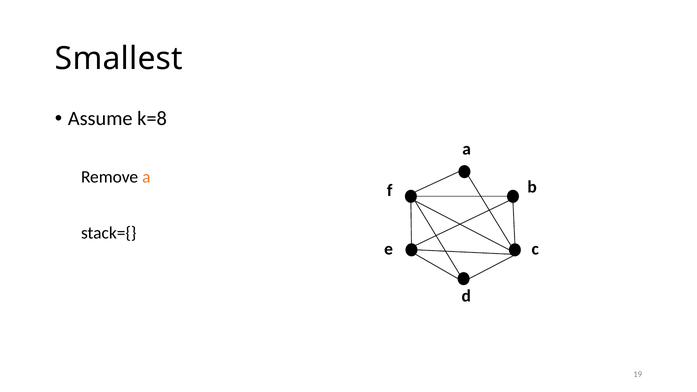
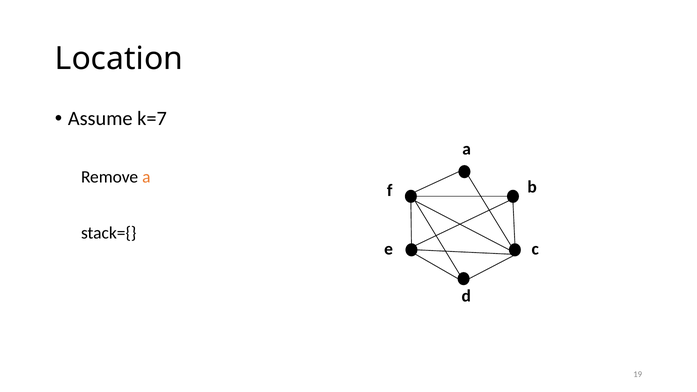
Smallest: Smallest -> Location (119, 59)
k=8: k=8 -> k=7 (152, 119)
